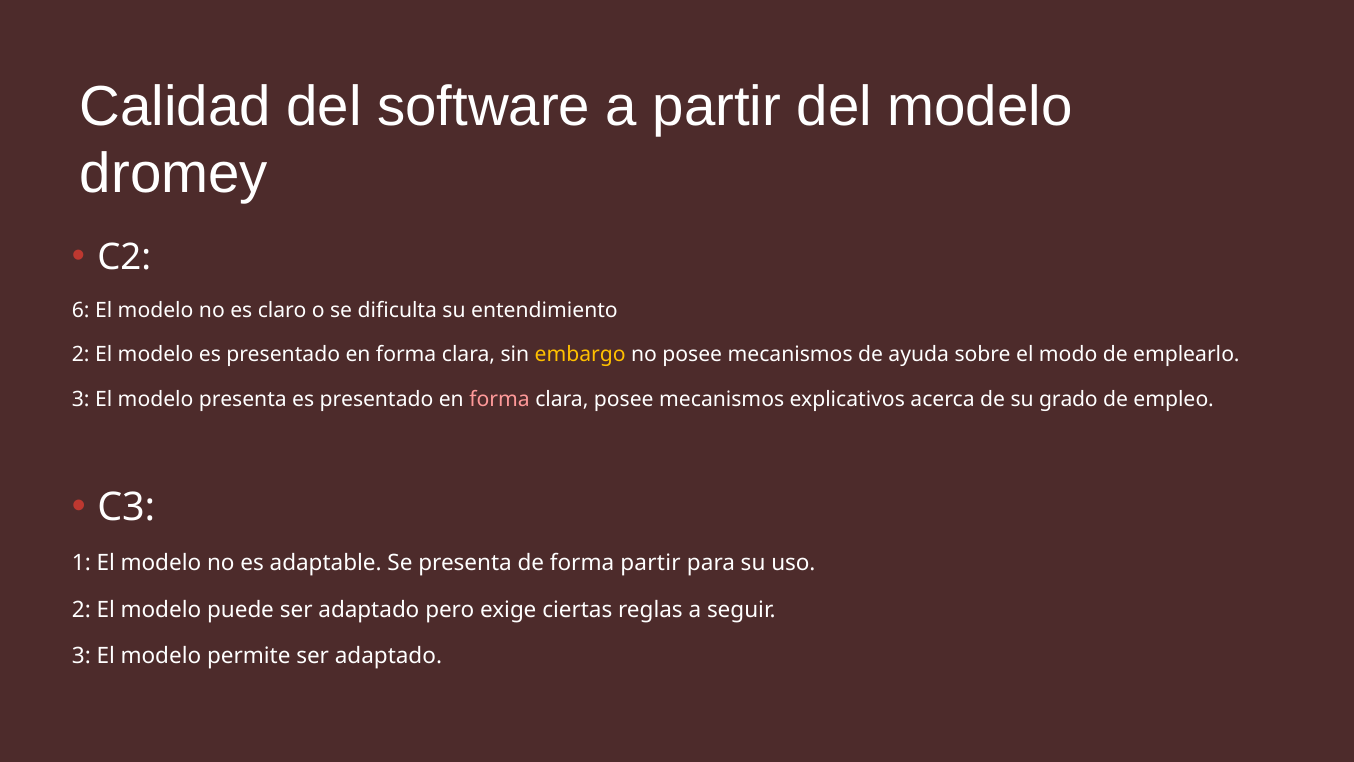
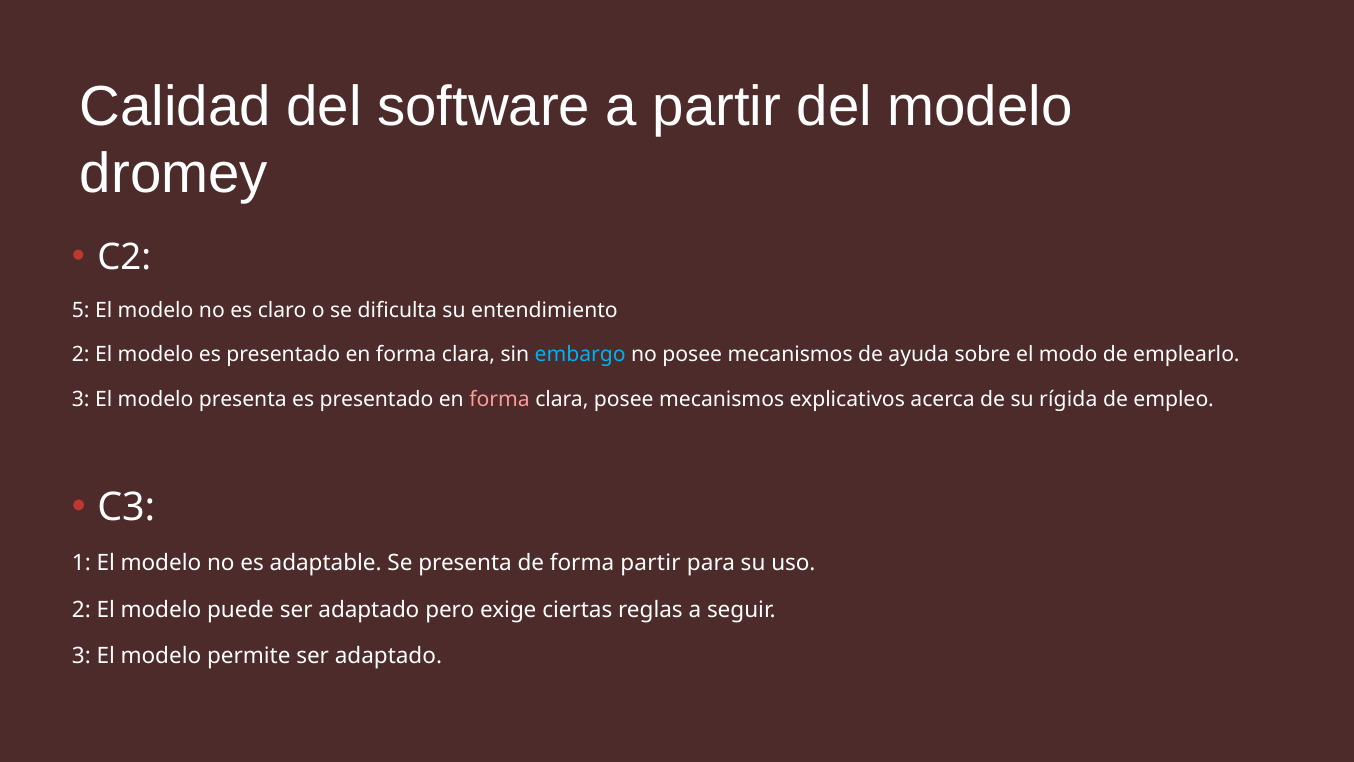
6: 6 -> 5 (81, 310)
embargo colour: yellow -> light blue (580, 355)
grado: grado -> rígida (1068, 399)
